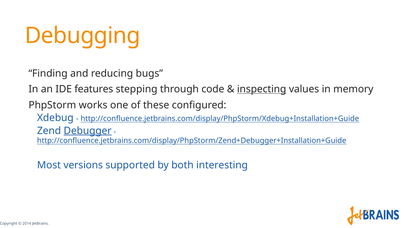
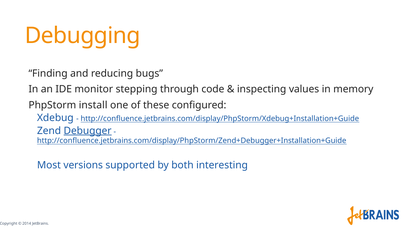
features: features -> monitor (94, 89)
inspecting underline: present -> none (262, 89)
works: works -> install (93, 105)
